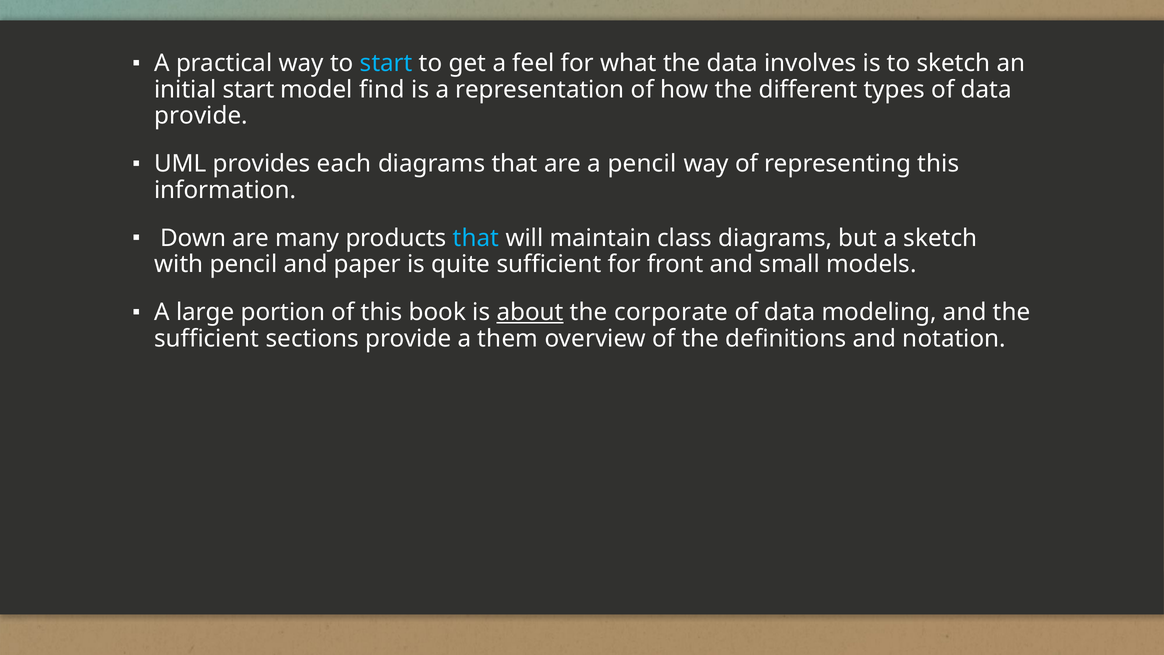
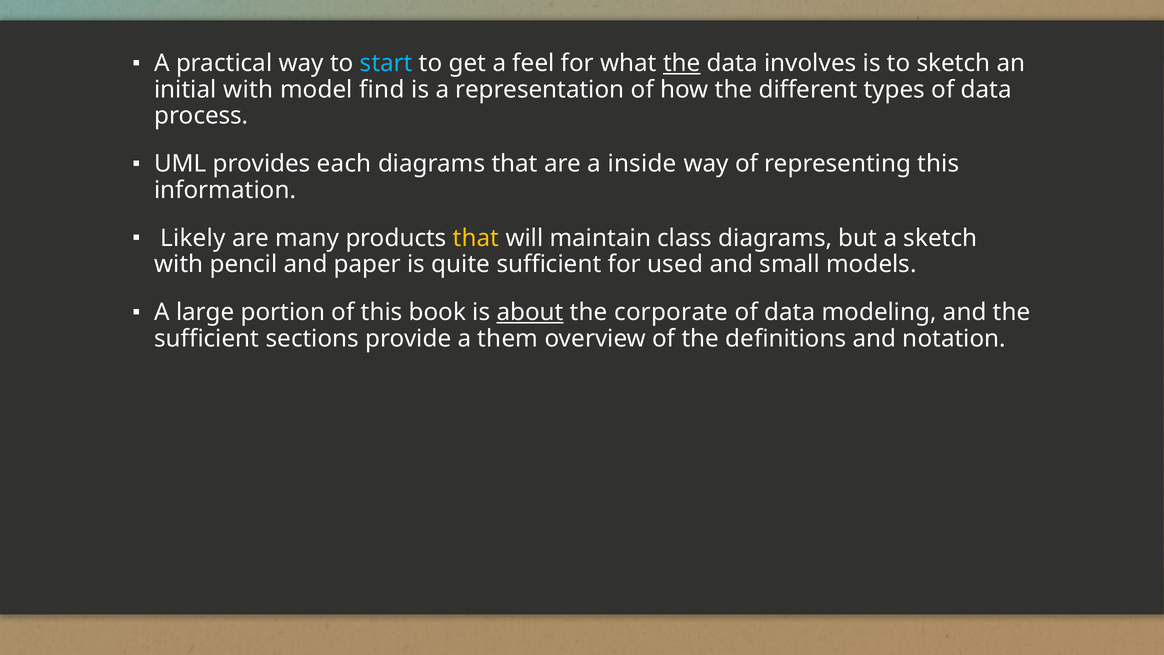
the underline: none -> present (682, 63)
initial start: start -> with (248, 90)
provide: provide -> process (201, 116)
a pencil: pencil -> inside (642, 164)
Down: Down -> Likely (193, 238)
that colour: light blue -> yellow (476, 238)
front: front -> used (675, 264)
